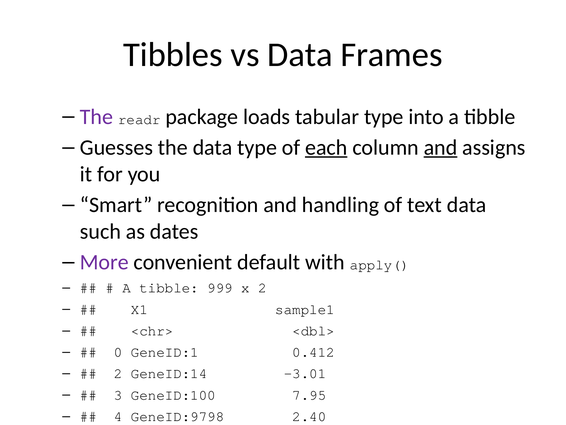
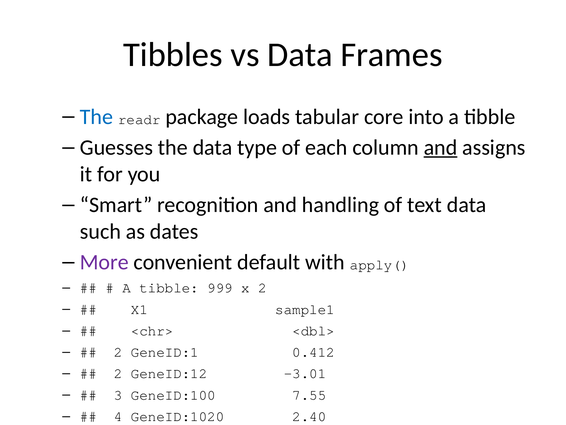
The colour: purple -> blue (97, 117)
tabular type: type -> core (384, 117)
each underline: present -> none (326, 147)
0: 0 -> 2 (118, 352)
GeneID:14: GeneID:14 -> GeneID:12 (169, 373)
7.95: 7.95 -> 7.55 (309, 395)
GeneID:9798: GeneID:9798 -> GeneID:1020 (178, 416)
